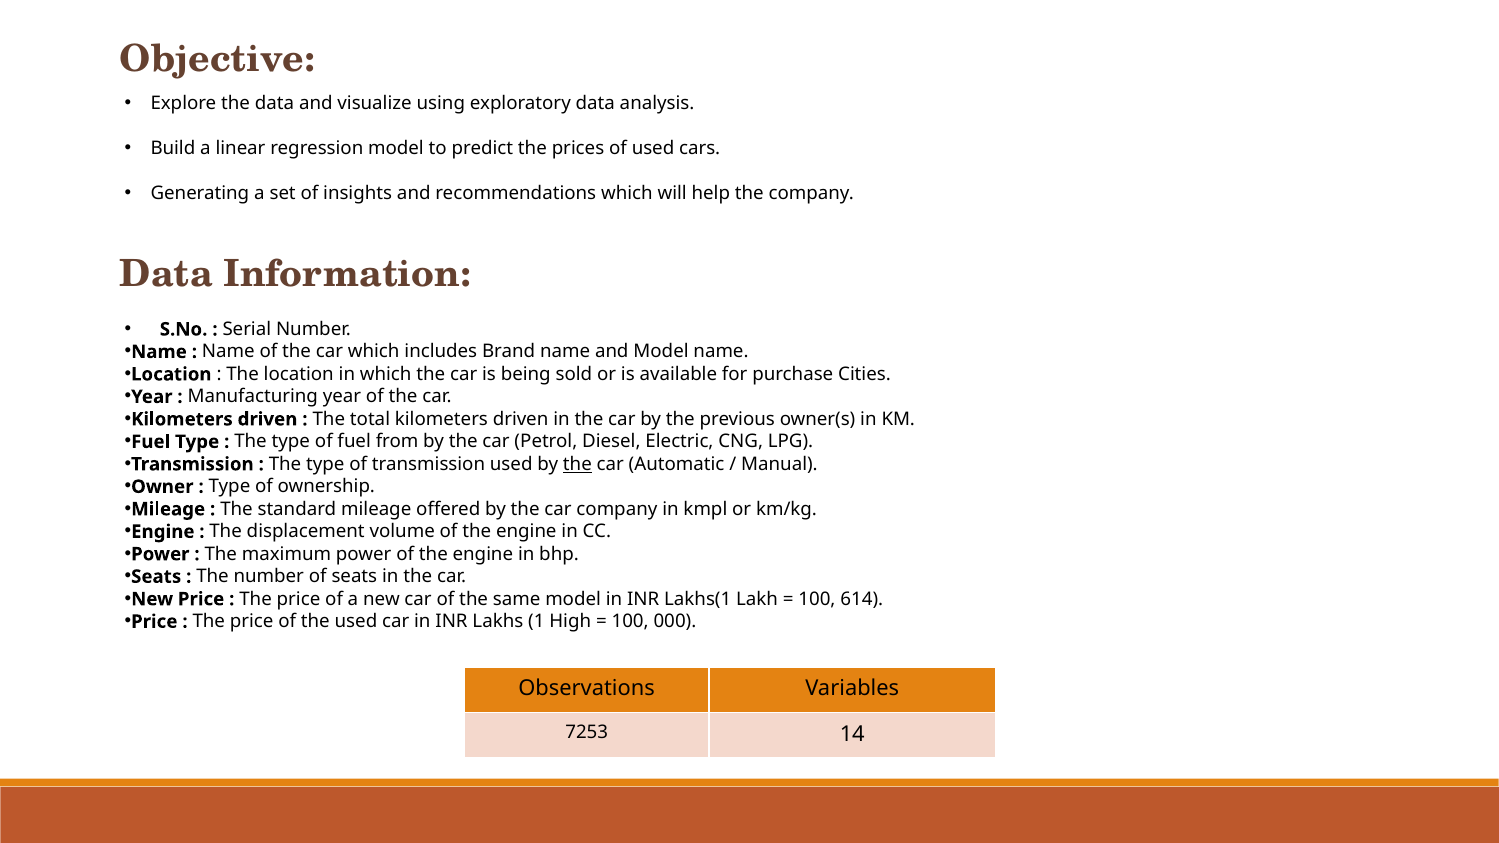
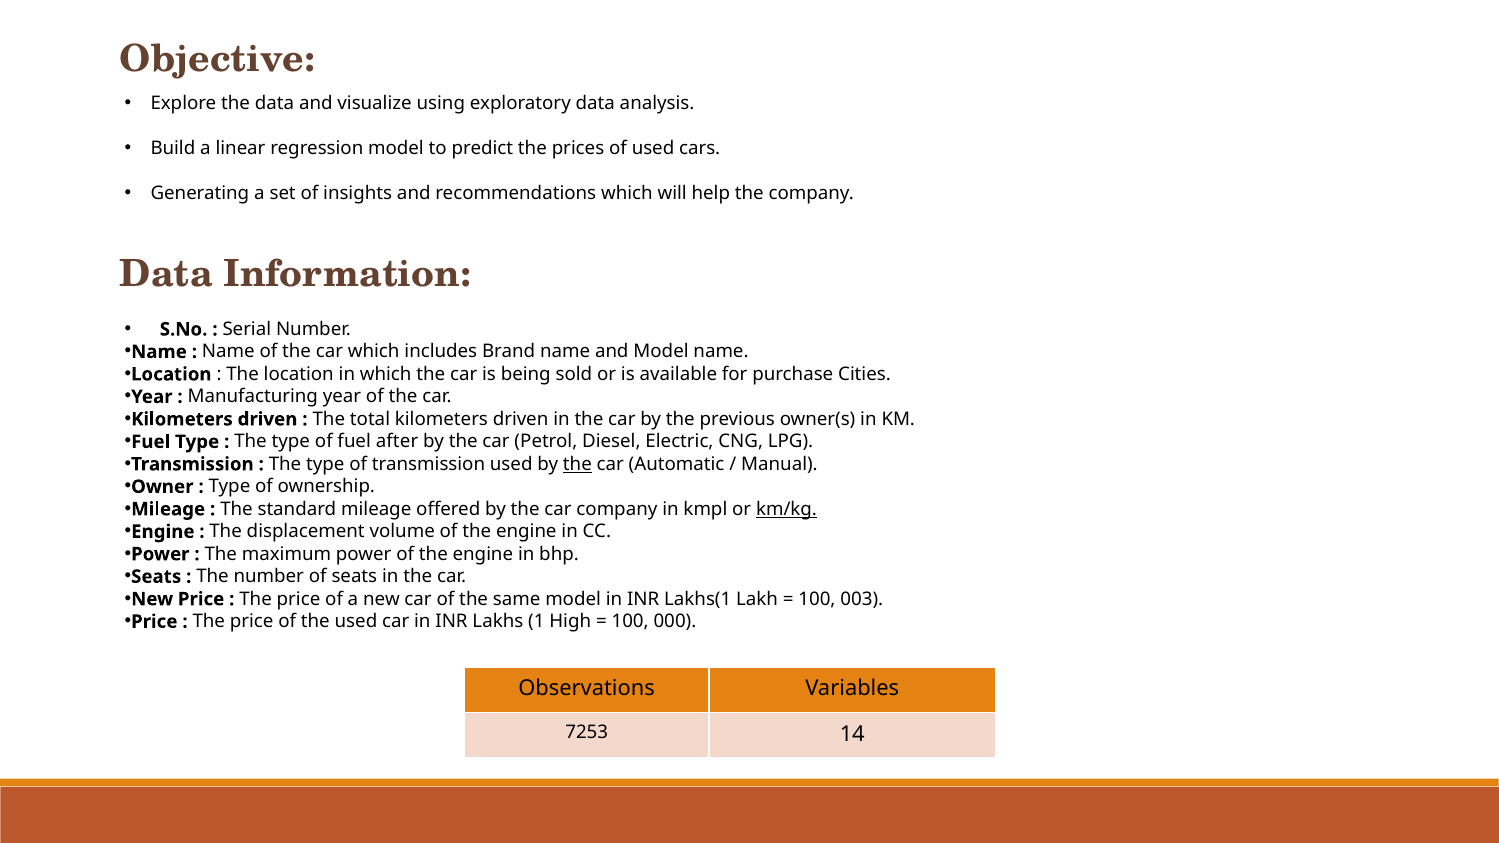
from: from -> after (397, 442)
km/kg underline: none -> present (786, 509)
614: 614 -> 003 (862, 599)
